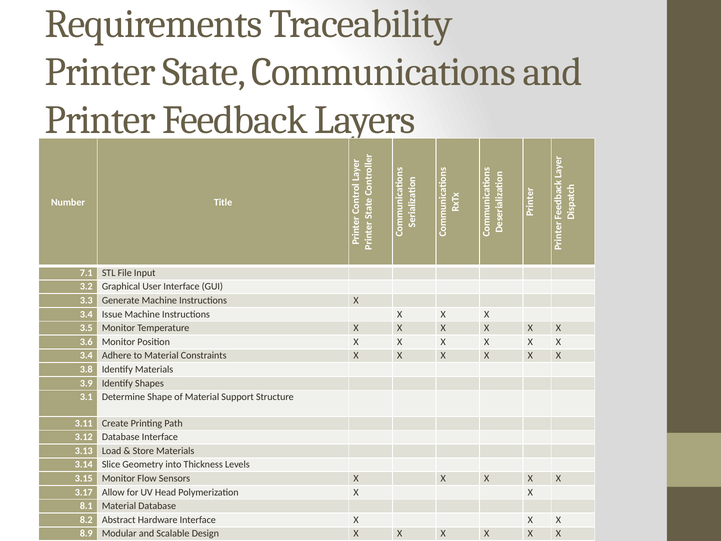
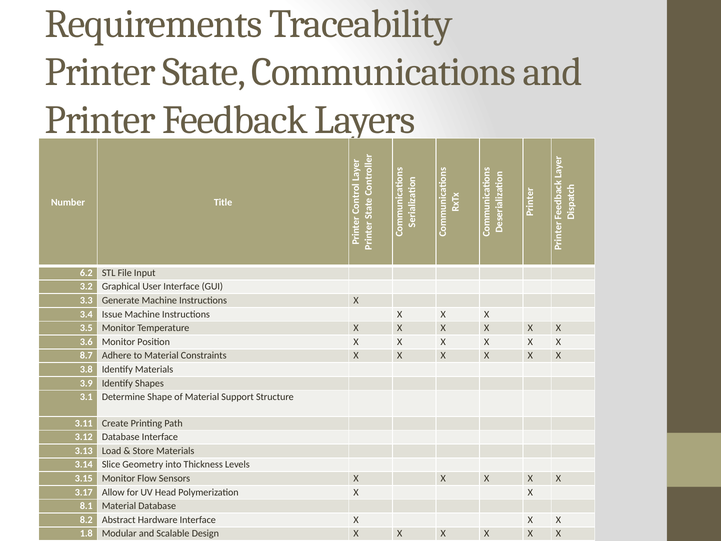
7.1: 7.1 -> 6.2 (86, 273)
3.4: 3.4 -> 8.7 (86, 355)
8.9: 8.9 -> 1.8 (86, 533)
